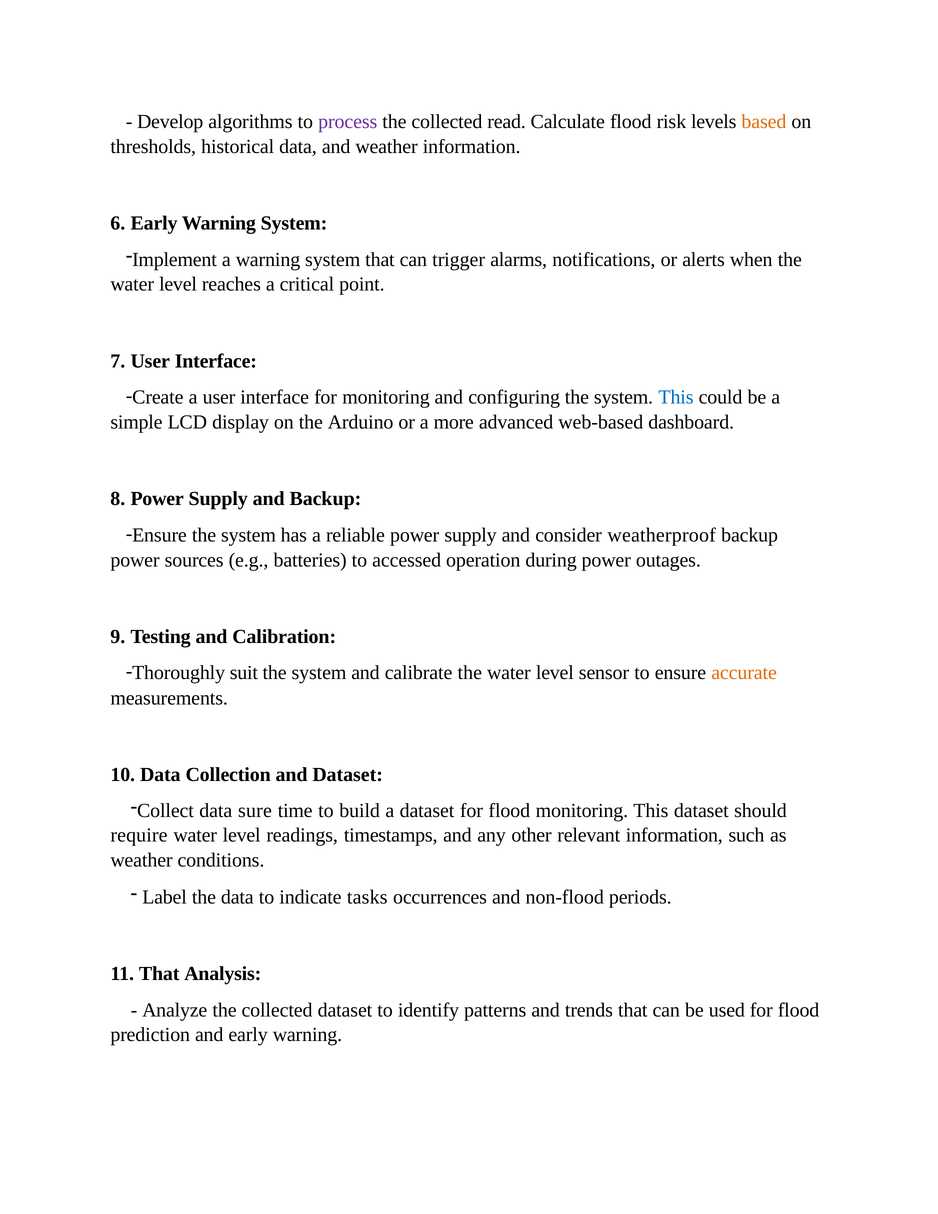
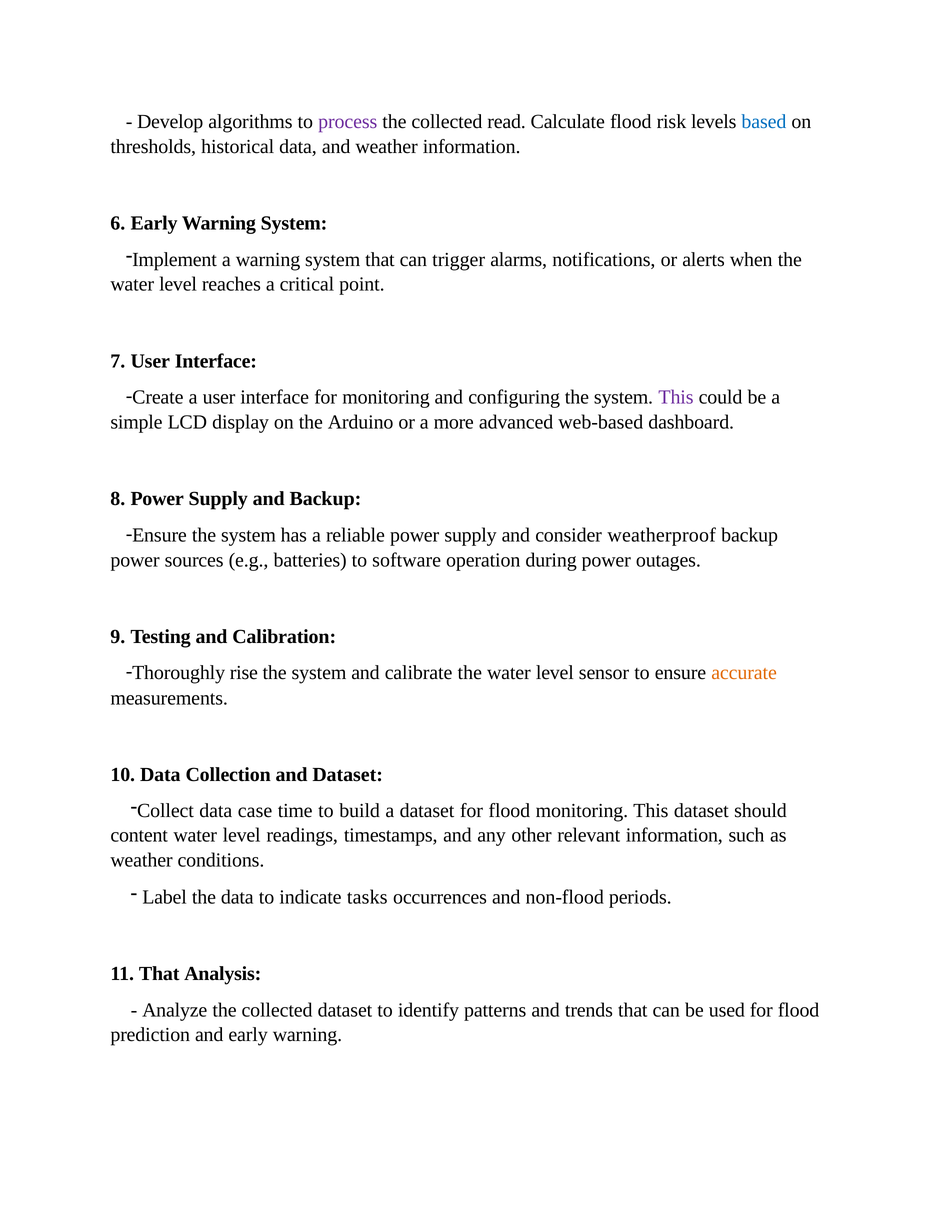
based colour: orange -> blue (764, 122)
This colour: blue -> purple (676, 397)
accessed: accessed -> software (407, 560)
suit: suit -> rise (244, 673)
sure: sure -> case (255, 810)
require: require -> content (139, 835)
